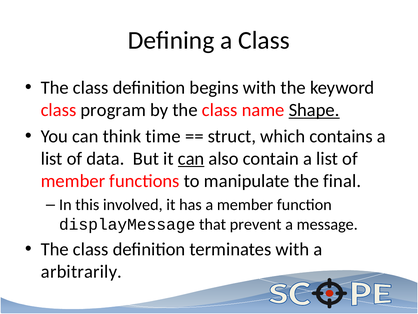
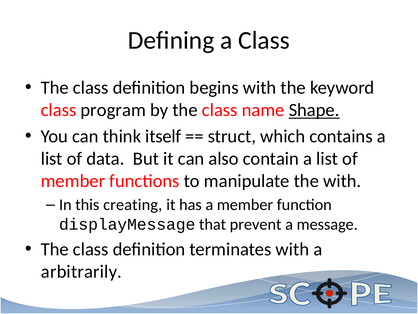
time: time -> itself (163, 136)
can underline: present -> none (191, 158)
the final: final -> with (342, 181)
involved: involved -> creating (133, 205)
